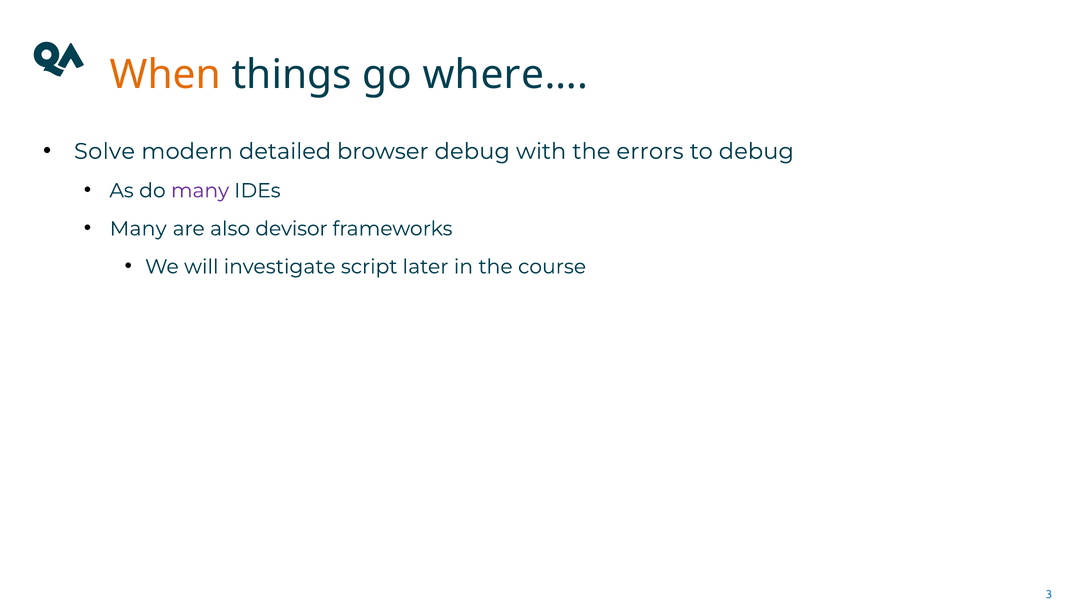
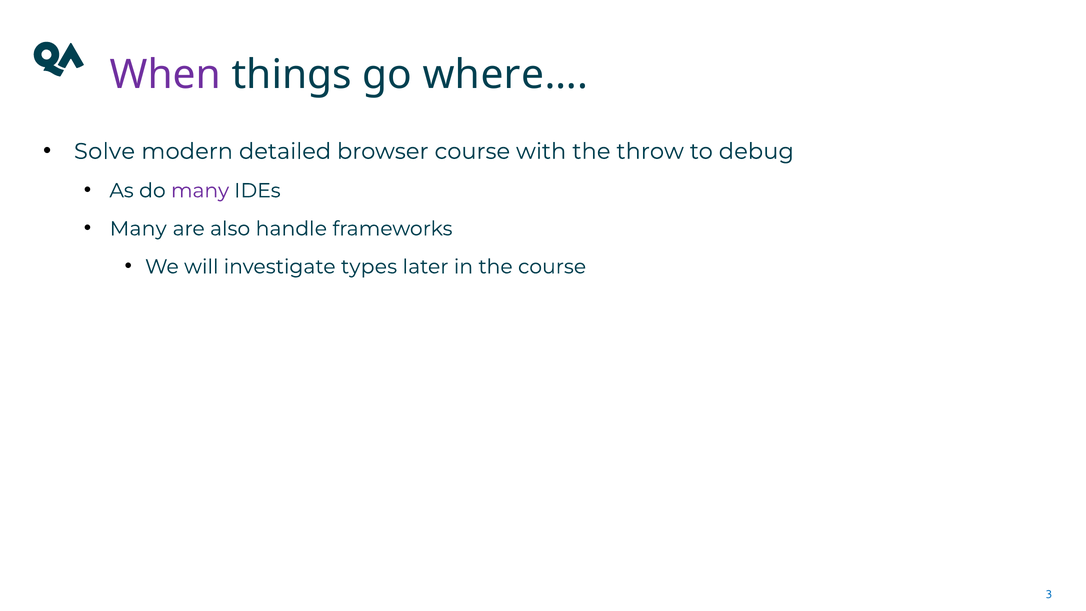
When colour: orange -> purple (166, 75)
browser debug: debug -> course (472, 151)
errors: errors -> throw (650, 151)
devisor: devisor -> handle (291, 229)
script: script -> types (369, 267)
